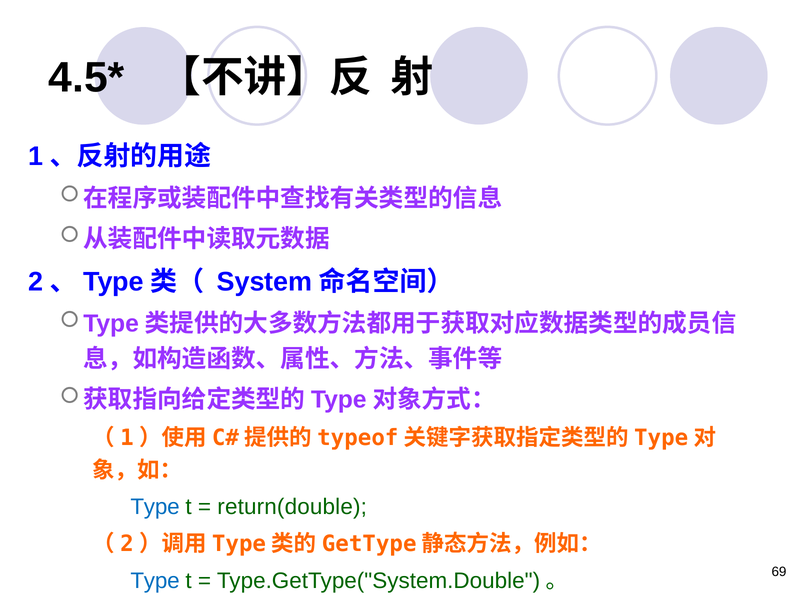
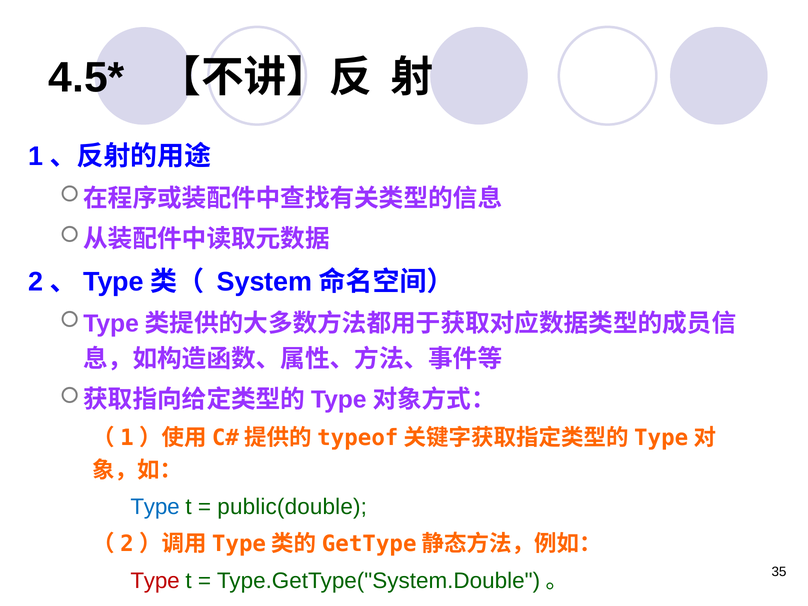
return(double: return(double -> public(double (292, 507)
Type colour: blue -> red (155, 581)
69: 69 -> 35 (779, 572)
